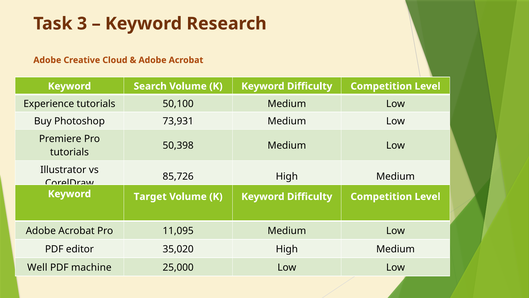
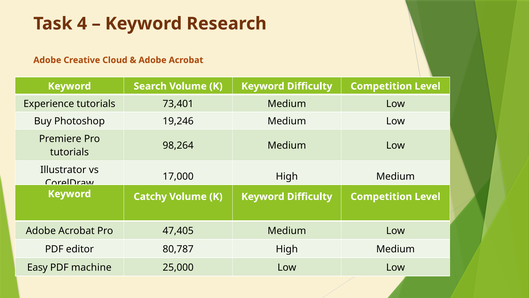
3: 3 -> 4 (82, 24)
50,100: 50,100 -> 73,401 (178, 104)
73,931: 73,931 -> 19,246 (178, 121)
50,398: 50,398 -> 98,264 (178, 145)
85,726: 85,726 -> 17,000 (178, 176)
Target: Target -> Catchy (150, 196)
11,095: 11,095 -> 47,405 (178, 230)
35,020: 35,020 -> 80,787 (178, 249)
Well: Well -> Easy (37, 267)
